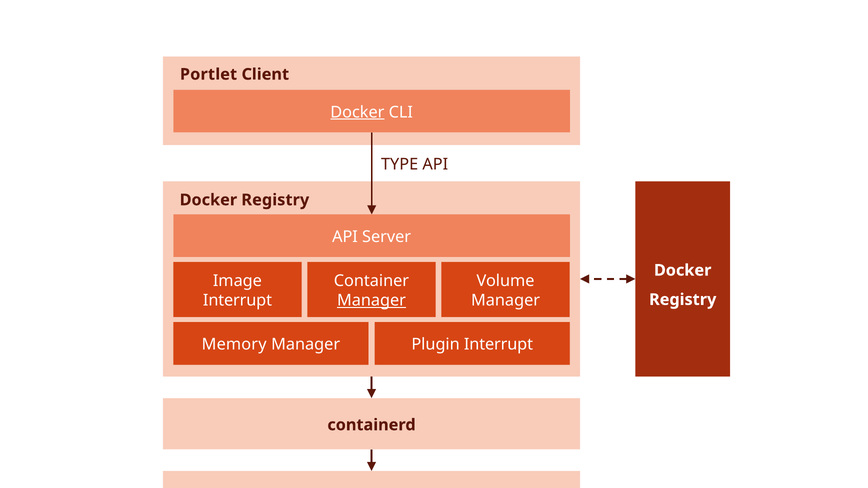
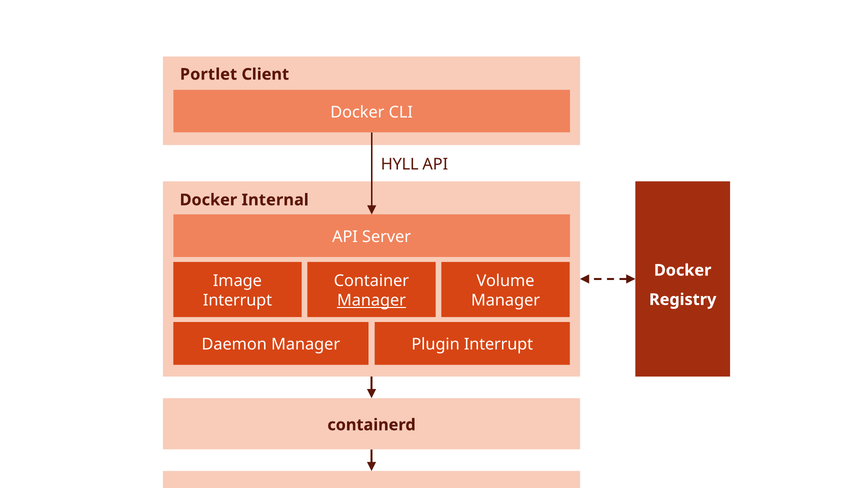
Docker underline: present -> none (357, 112)
TYPE: TYPE -> HYLL (400, 164)
Registry: Registry -> Internal (275, 200)
Memory: Memory -> Daemon (234, 345)
